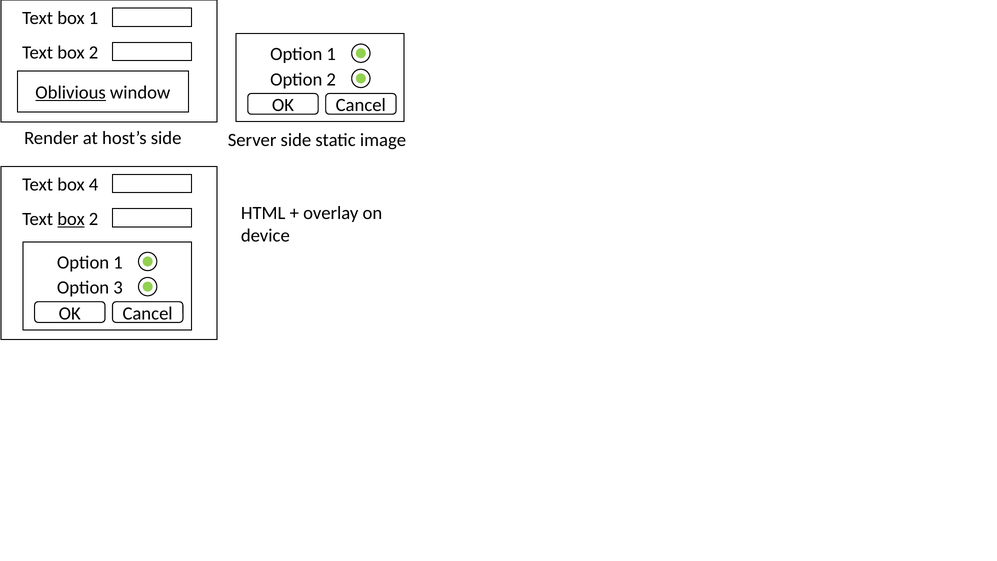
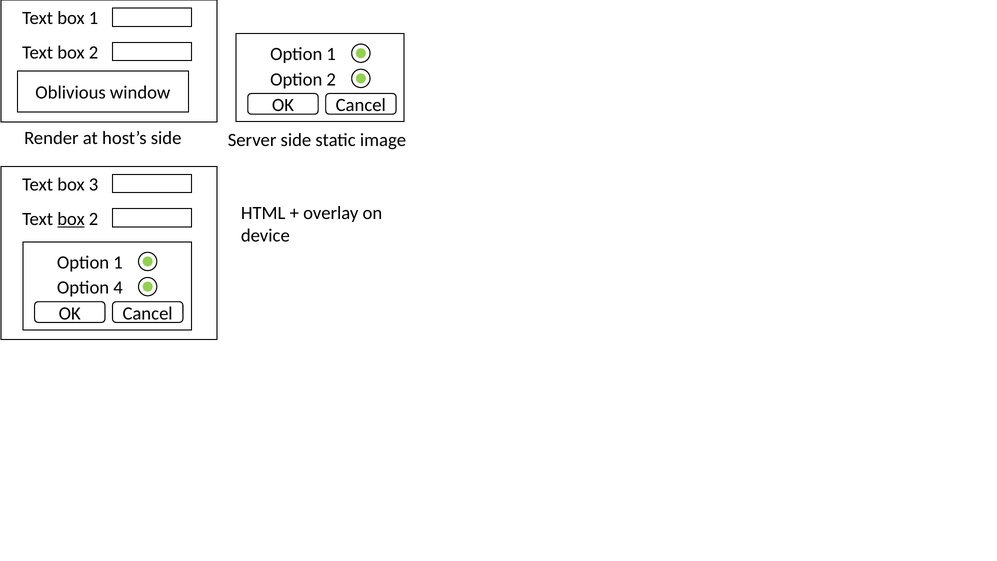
Oblivious underline: present -> none (71, 92)
4: 4 -> 3 (94, 185)
3: 3 -> 4 (118, 288)
